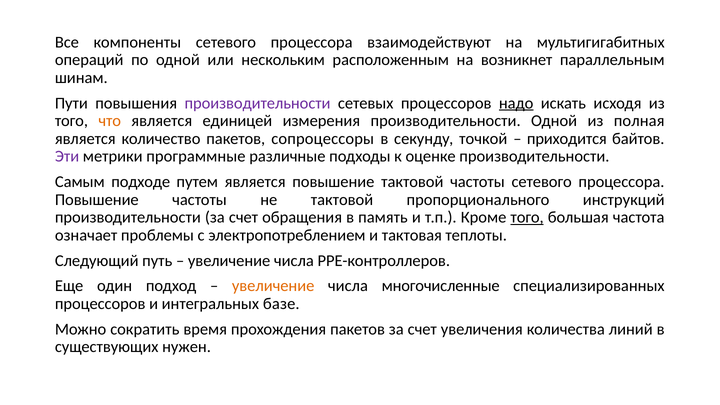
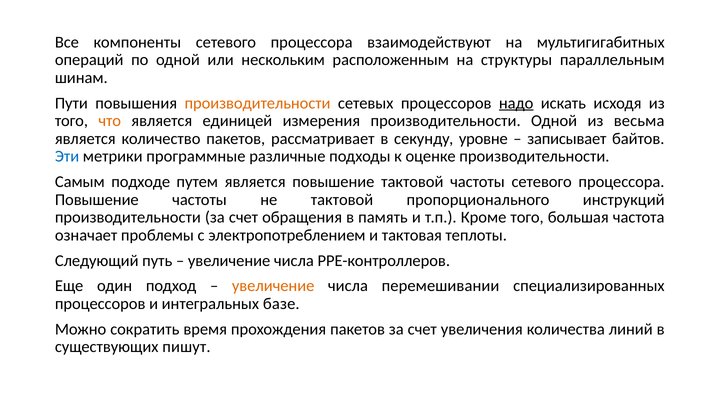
возникнет: возникнет -> структуры (517, 60)
производительности colour: purple -> orange (258, 103)
полная: полная -> весьма (639, 121)
сопроцессоры: сопроцессоры -> рассматривает (323, 139)
точкой: точкой -> уровне (483, 139)
приходится: приходится -> записывает (567, 139)
Эти colour: purple -> blue (67, 157)
того underline: present -> none (527, 217)
многочисленные: многочисленные -> перемешивании (441, 286)
нужен: нужен -> пишут (186, 347)
